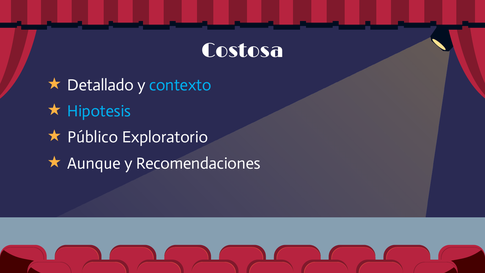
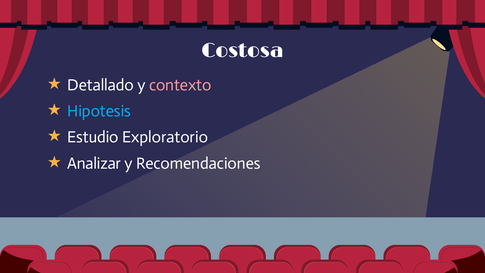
contexto colour: light blue -> pink (180, 85)
Público: Público -> Estudio (93, 137)
Aunque: Aunque -> Analizar (94, 163)
